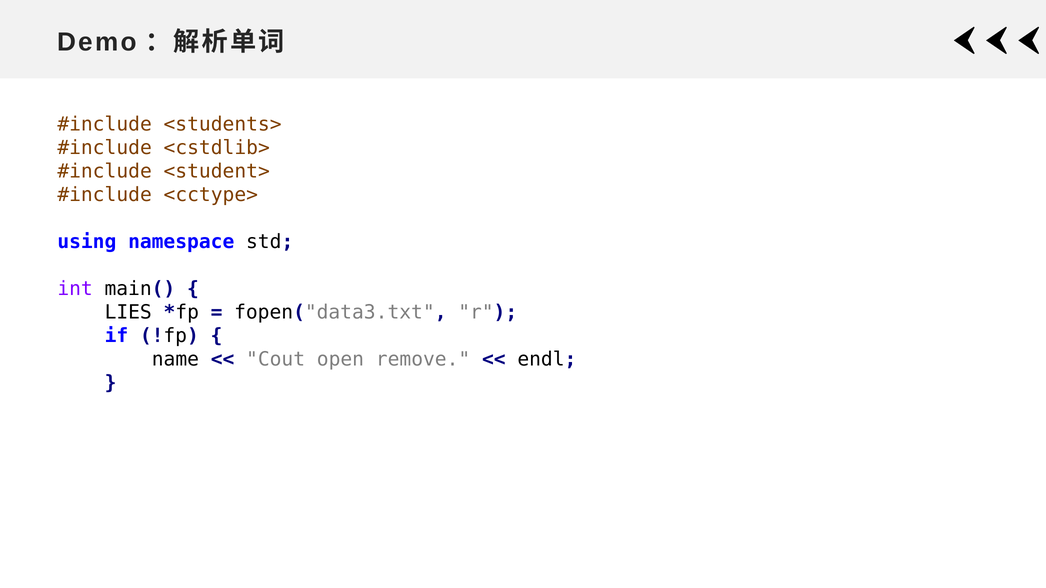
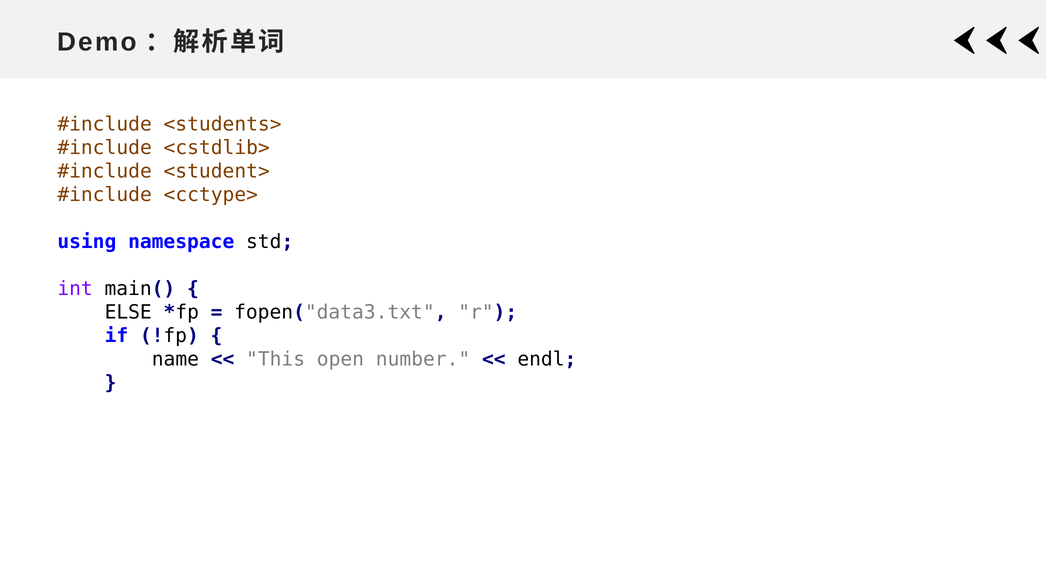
LIES: LIES -> ELSE (128, 313)
Cout: Cout -> This (276, 360)
remove: remove -> number (423, 360)
